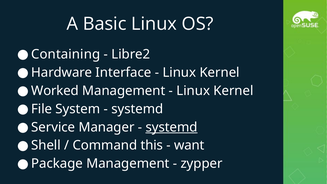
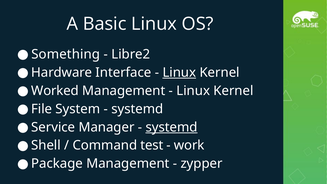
Containing: Containing -> Something (66, 54)
Linux underline: none -> present (179, 72)
this: this -> test (152, 145)
want: want -> work (189, 145)
